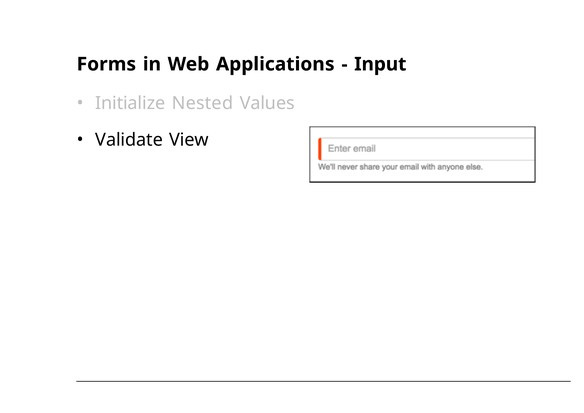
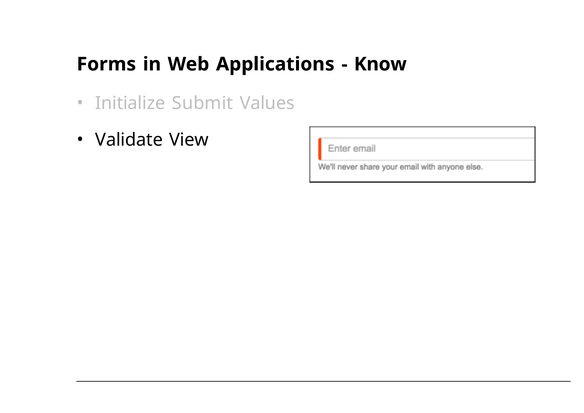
Input: Input -> Know (380, 64)
Nested: Nested -> Submit (203, 103)
